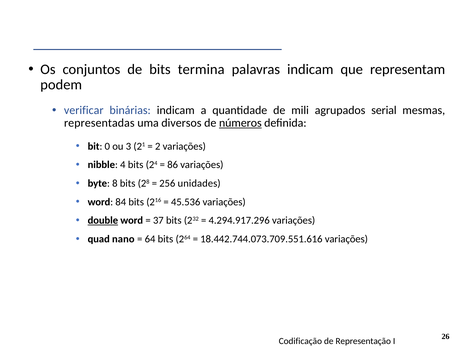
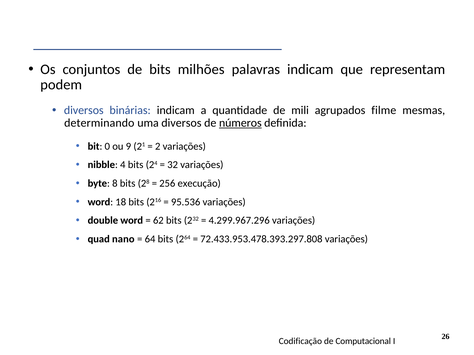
termina: termina -> milhões (201, 69)
verificar: verificar -> diversos (84, 110)
serial: serial -> filme (384, 110)
representadas: representadas -> determinando (99, 123)
3: 3 -> 9 (128, 146)
86: 86 -> 32 (173, 165)
unidades: unidades -> execução (199, 184)
84: 84 -> 18 (121, 202)
45.536: 45.536 -> 95.536 (186, 202)
double underline: present -> none (103, 221)
37: 37 -> 62 (158, 221)
4.294.917.296: 4.294.917.296 -> 4.299.967.296 (239, 221)
18.442.744.073.709.551.616: 18.442.744.073.709.551.616 -> 72.433.953.478.393.297.808 (261, 239)
Representação: Representação -> Computacional (363, 342)
